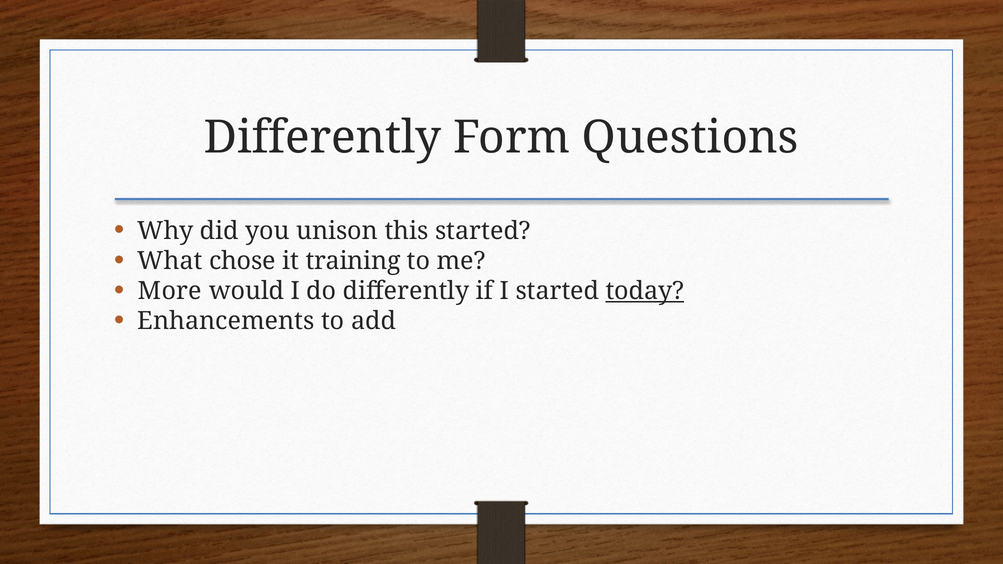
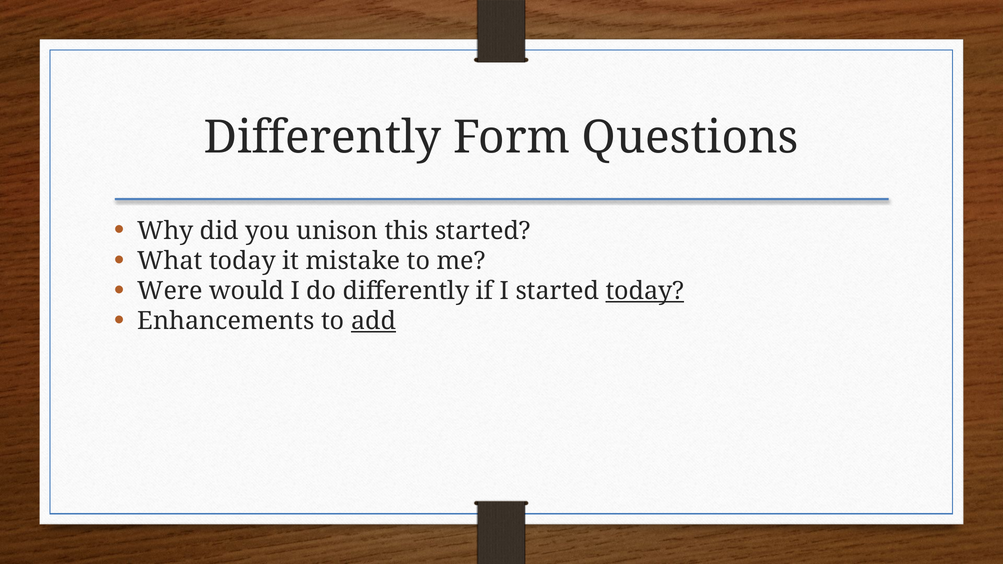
What chose: chose -> today (242, 261)
training: training -> mistake (353, 261)
More: More -> Were (170, 291)
add underline: none -> present (373, 321)
